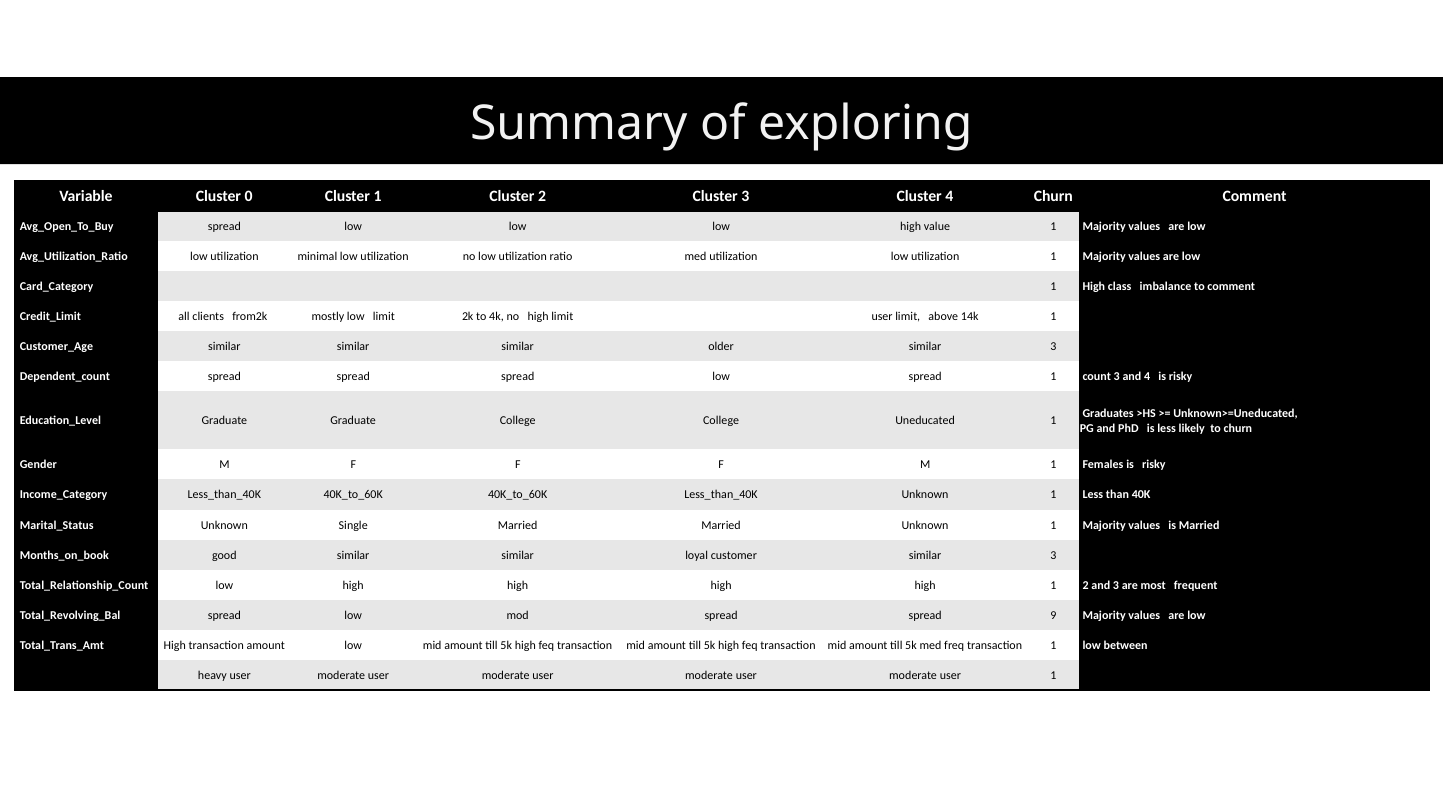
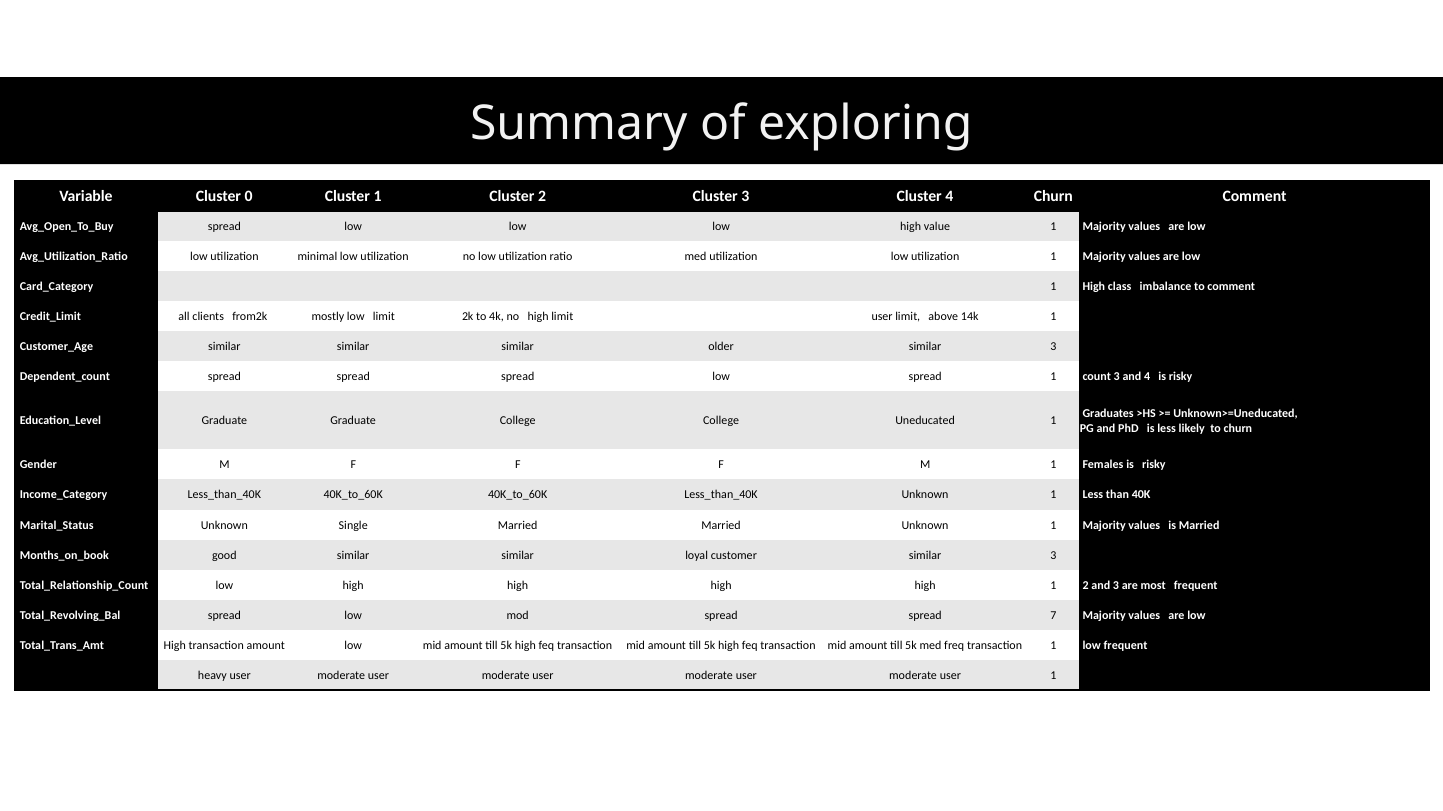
9: 9 -> 7 (1053, 616)
low between: between -> frequent (1126, 646)
